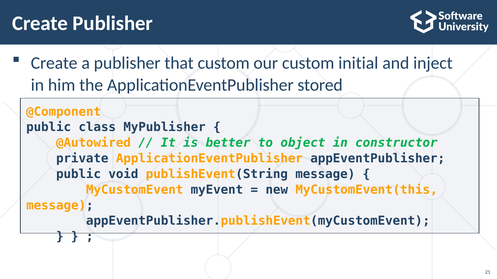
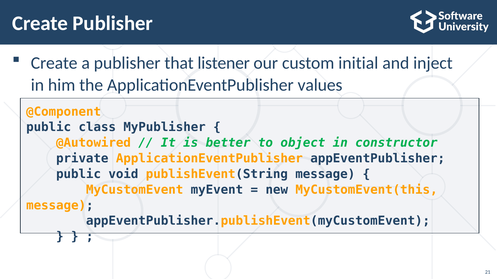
that custom: custom -> listener (224, 63)
stored: stored -> values (320, 85)
